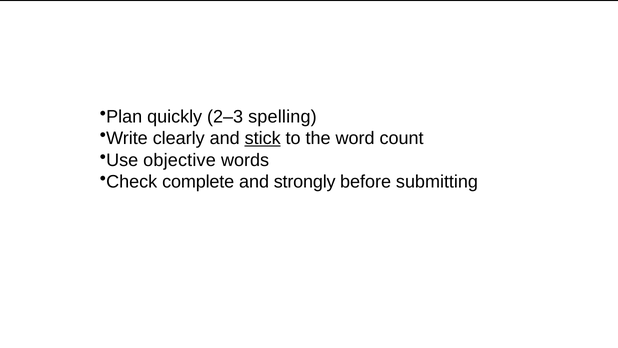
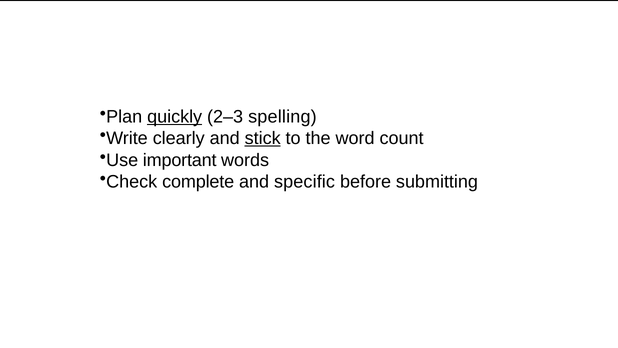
quickly underline: none -> present (175, 117)
objective: objective -> important (180, 160)
strongly: strongly -> specific (305, 182)
